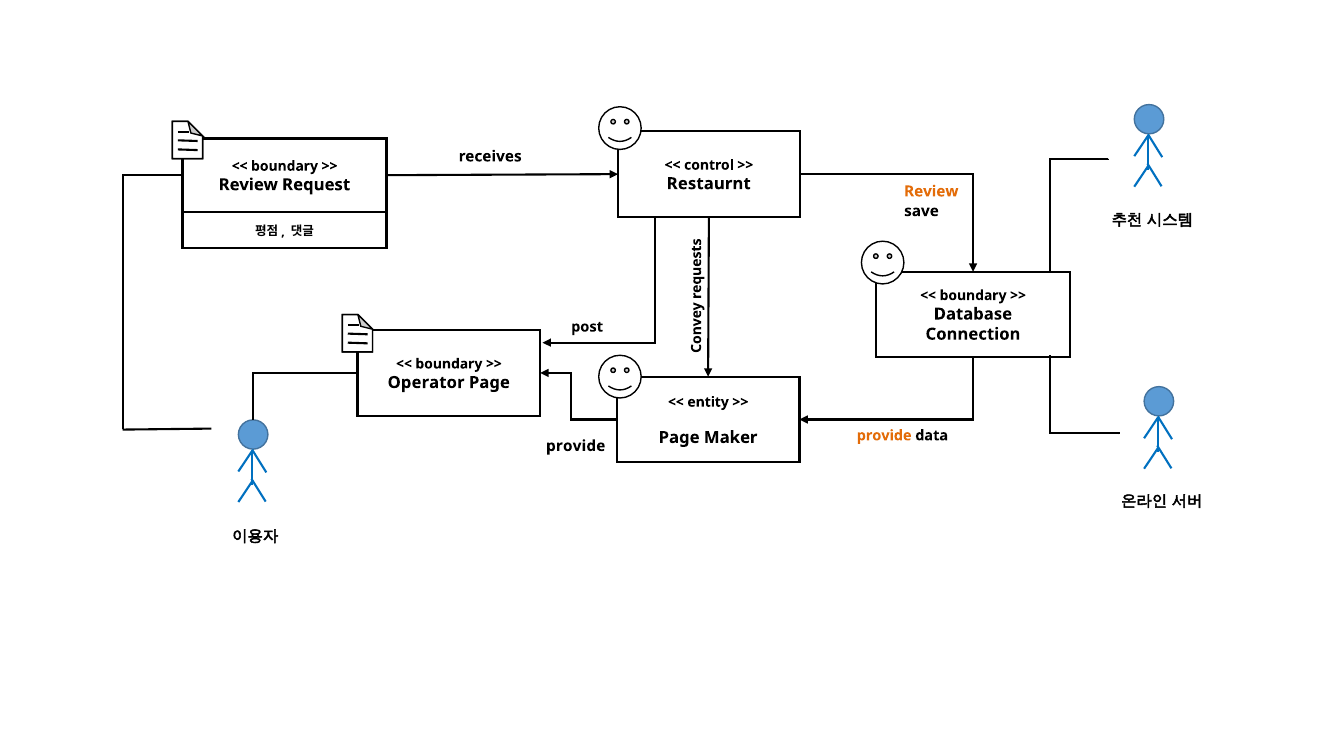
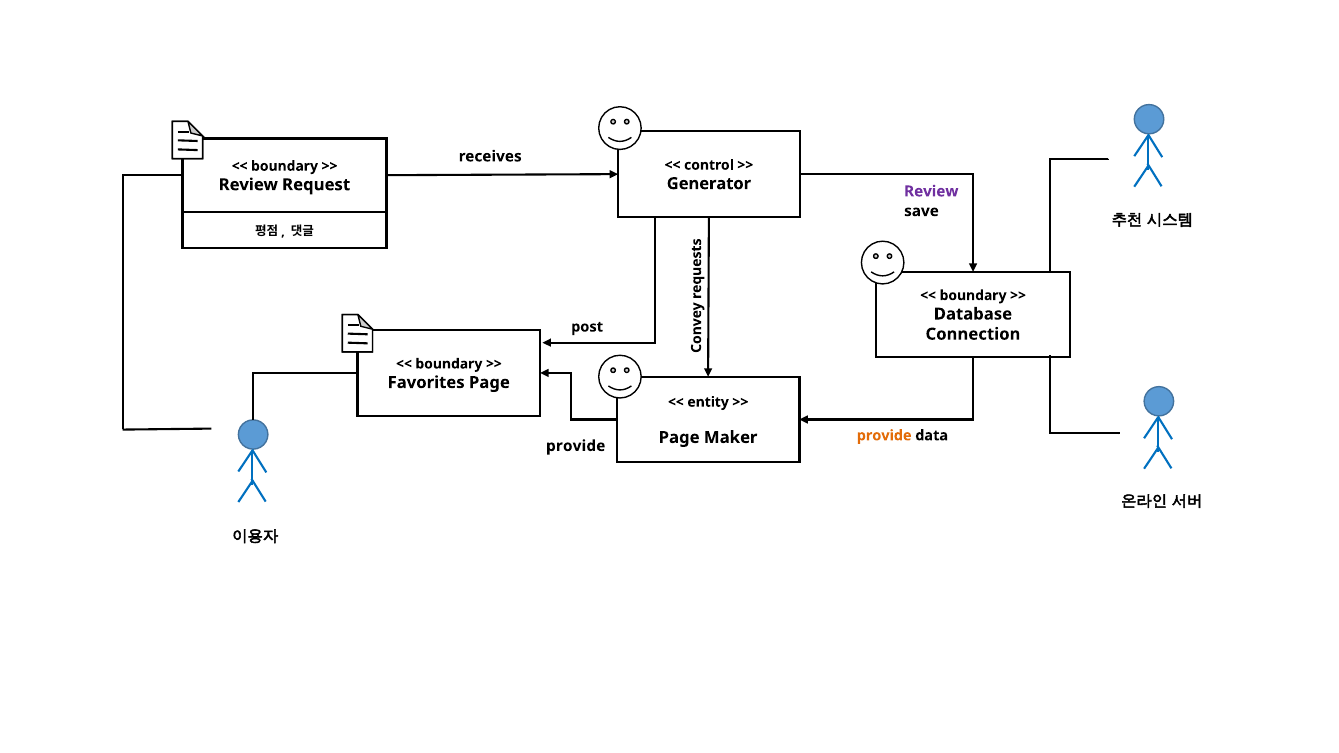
Restaurnt: Restaurnt -> Generator (709, 184)
Review colour: orange -> purple (931, 191)
Operator: Operator -> Favorites (426, 383)
